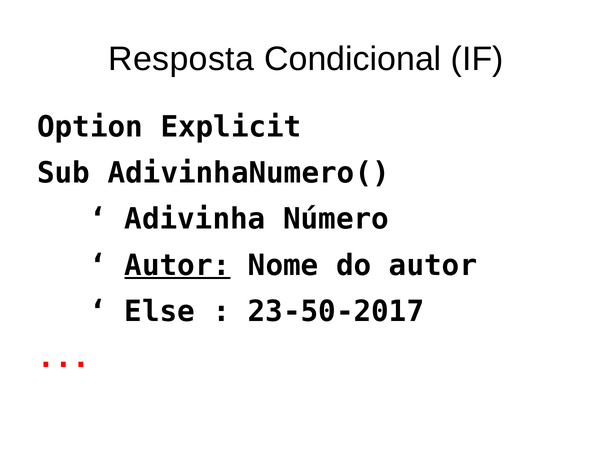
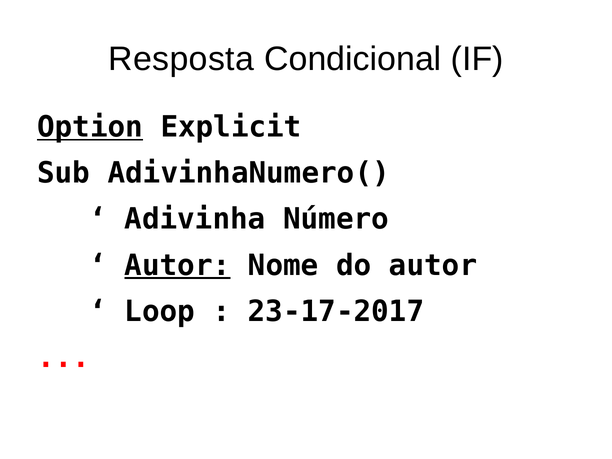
Option underline: none -> present (90, 127)
Else: Else -> Loop (160, 311)
23-50-2017: 23-50-2017 -> 23-17-2017 (336, 311)
